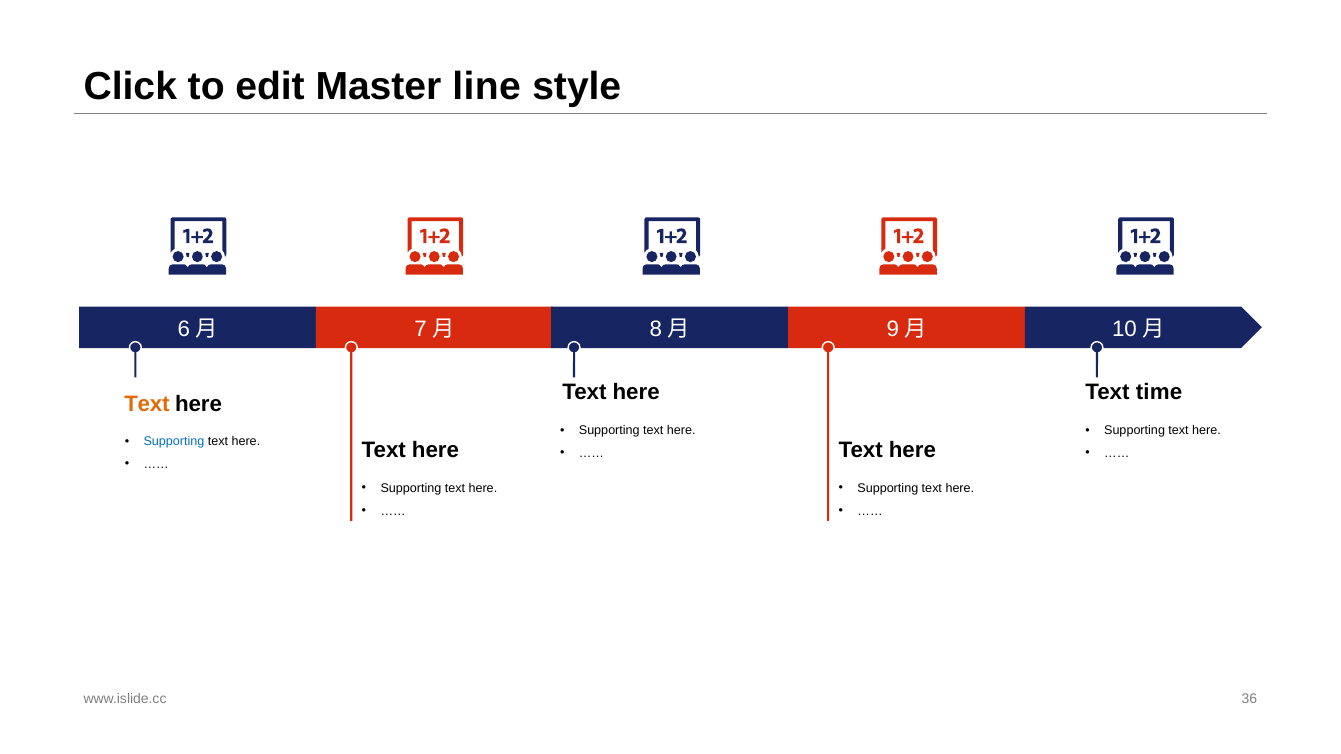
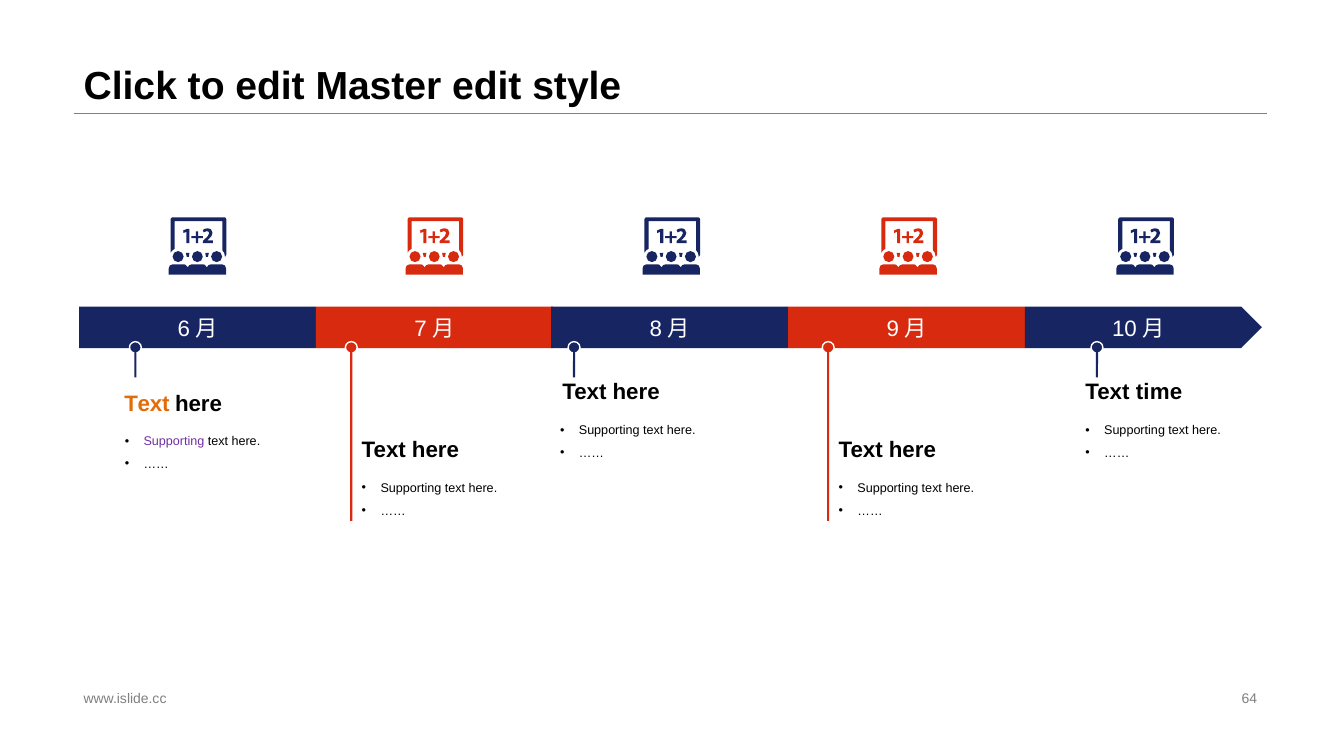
Master line: line -> edit (487, 87)
Supporting colour: blue -> purple (174, 442)
36: 36 -> 64 (1249, 699)
